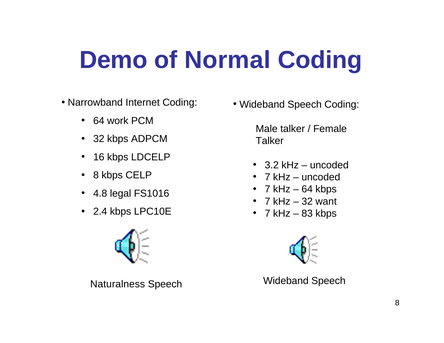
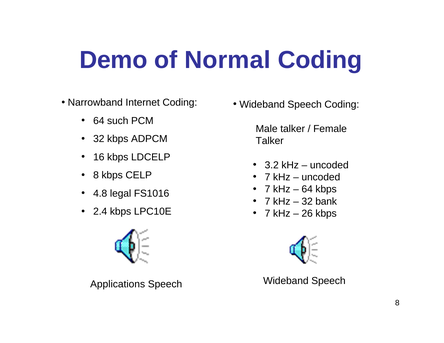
work: work -> such (118, 121)
want: want -> bank (326, 201)
83: 83 -> 26 (307, 214)
Naturalness: Naturalness -> Applications (118, 284)
